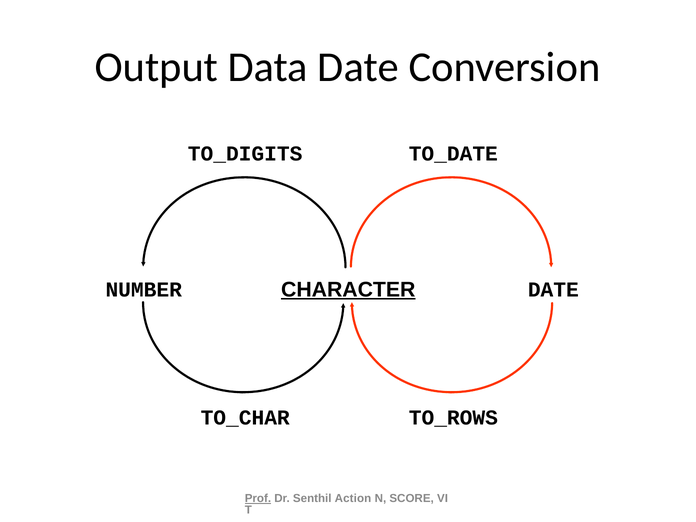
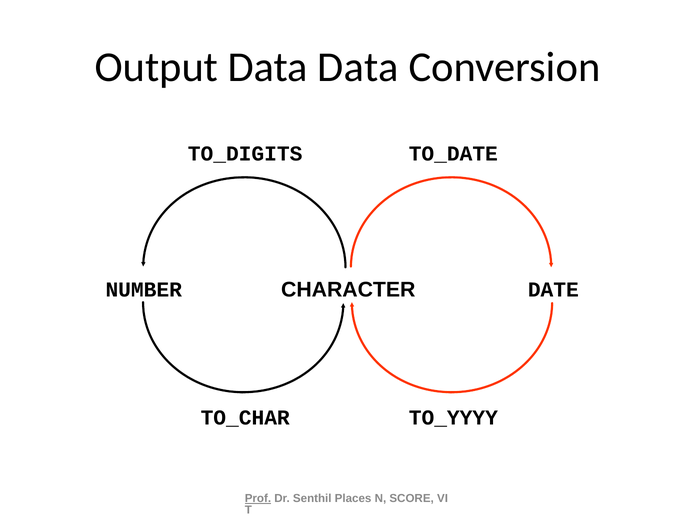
Data Date: Date -> Data (358, 67)
CHARACTER underline: present -> none (348, 290)
TO_ROWS: TO_ROWS -> TO_YYYY (453, 418)
Action: Action -> Places (353, 499)
